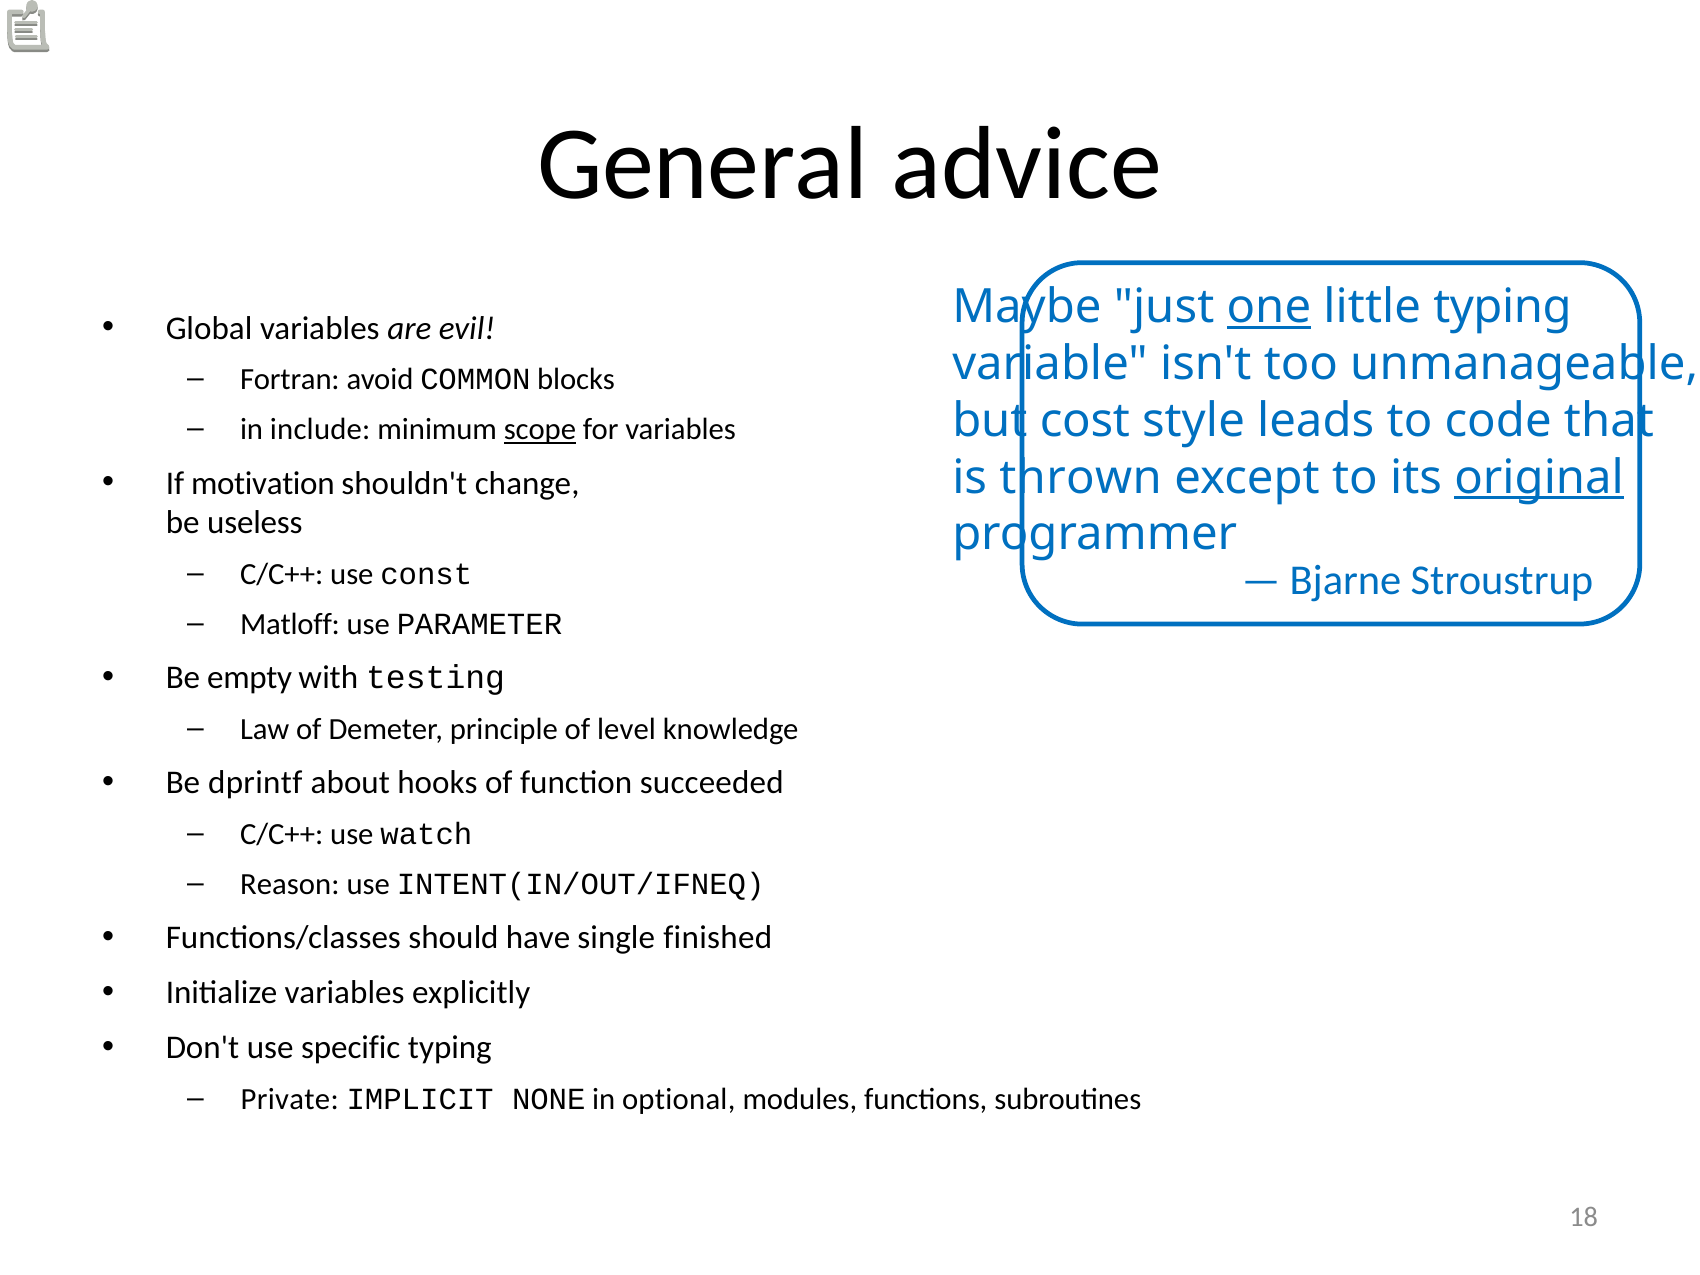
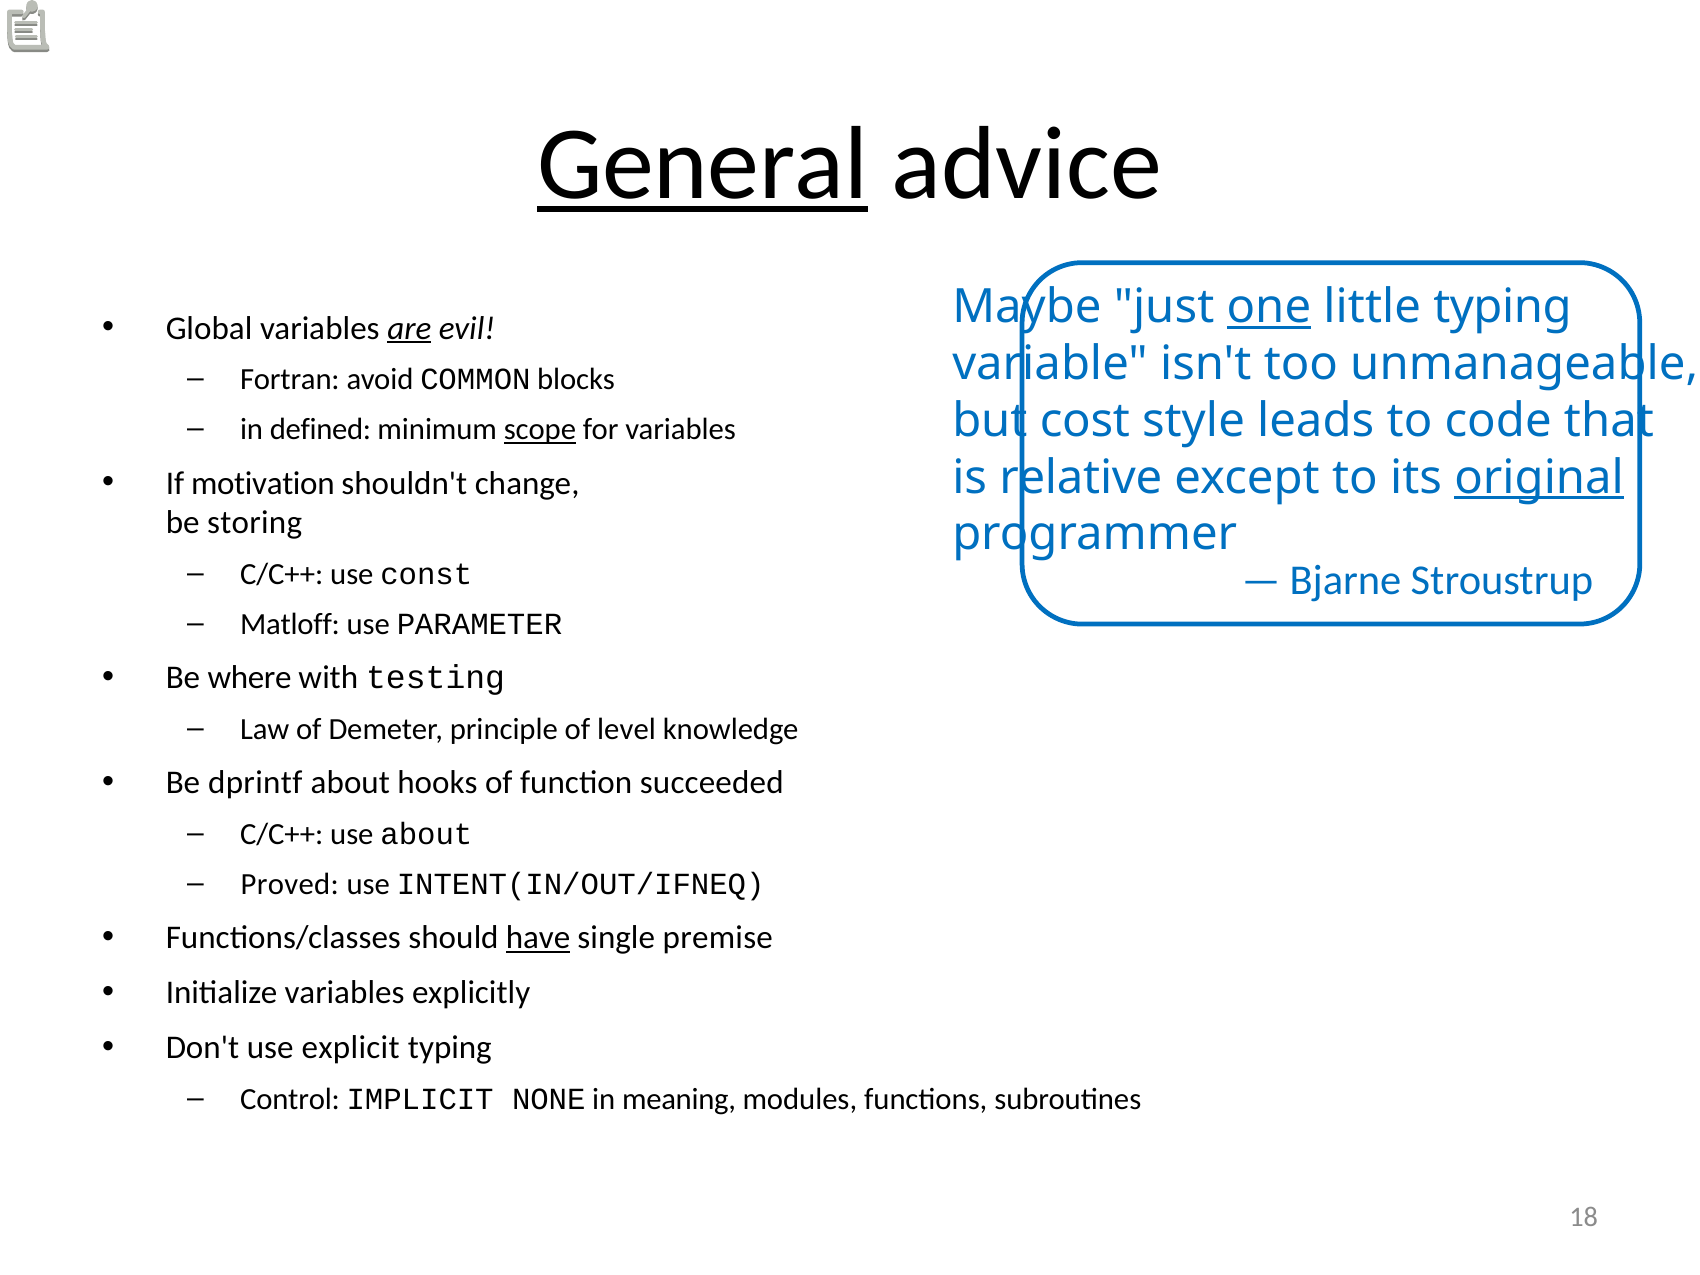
General underline: none -> present (703, 165)
are underline: none -> present (409, 328)
include: include -> defined (320, 430)
thrown: thrown -> relative (1081, 477)
useless: useless -> storing (255, 523)
empty: empty -> where (250, 678)
use watch: watch -> about (426, 834)
Reason: Reason -> Proved (290, 884)
have underline: none -> present (538, 938)
finished: finished -> premise (718, 938)
specific: specific -> explicit (351, 1048)
Private: Private -> Control (290, 1099)
optional: optional -> meaning (679, 1099)
